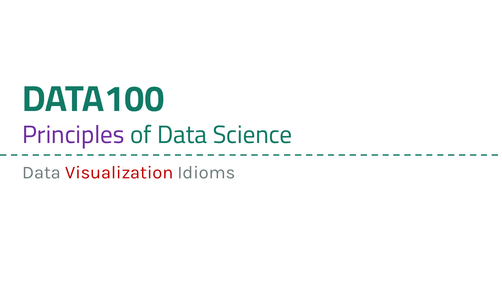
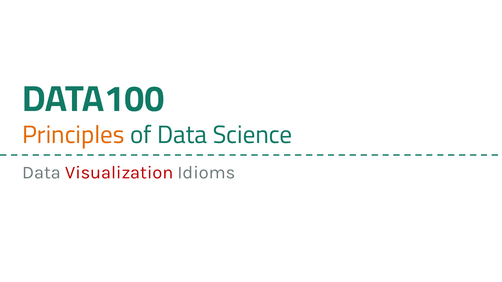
Principles colour: purple -> orange (73, 135)
